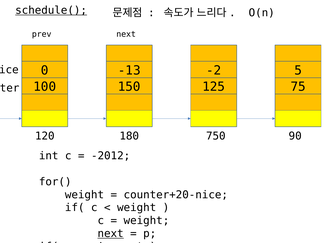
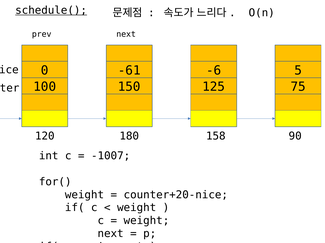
-13: -13 -> -61 (129, 71)
-2: -2 -> -6 (214, 71)
750: 750 -> 158 (216, 137)
-2012: -2012 -> -1007 (111, 156)
next underline: present -> none (111, 234)
